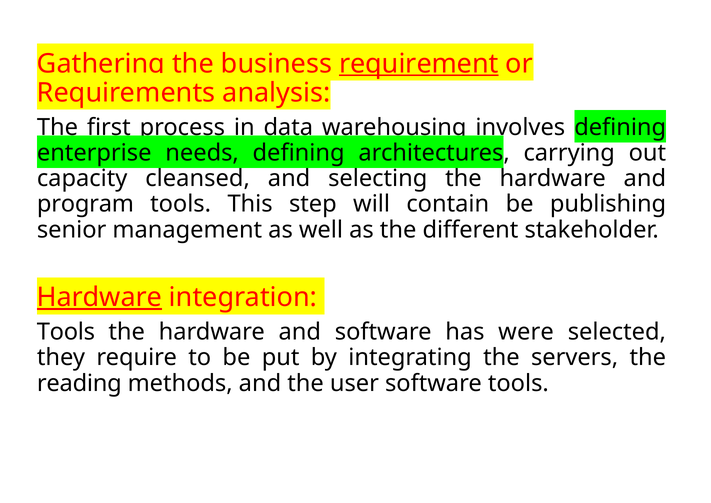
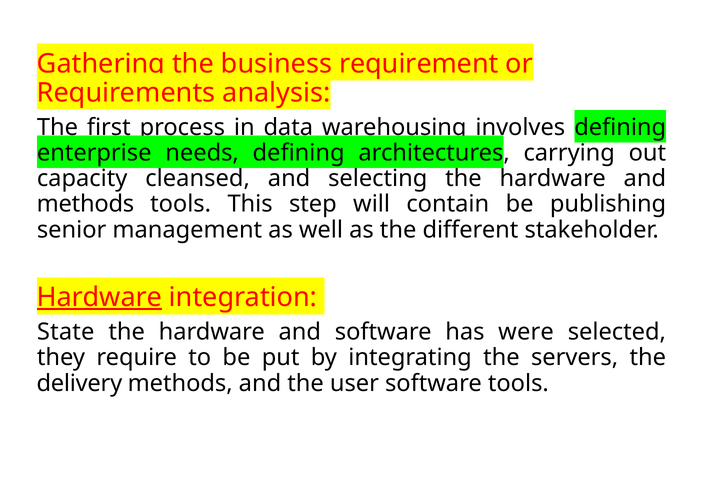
requirement underline: present -> none (419, 64)
program: program -> methods (85, 204)
Tools: Tools -> State (66, 332)
reading: reading -> delivery (79, 383)
